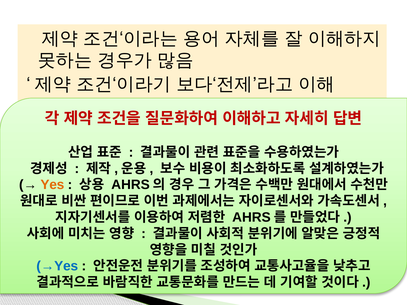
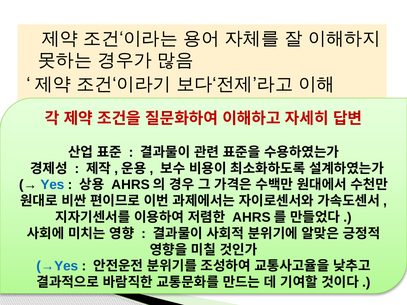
Yes colour: orange -> blue (52, 185)
